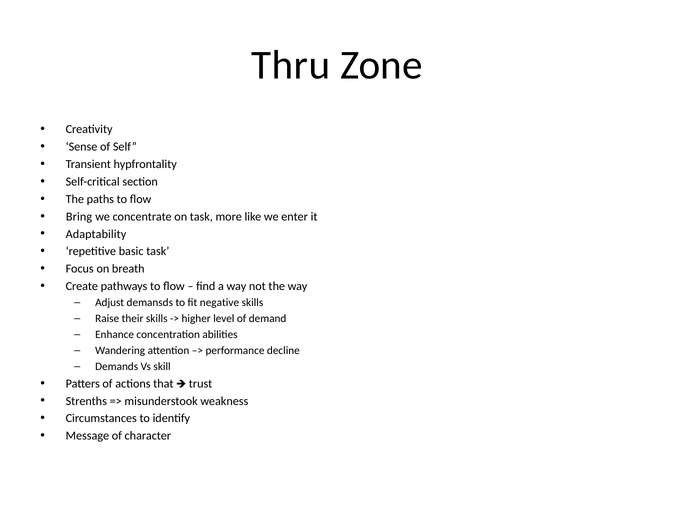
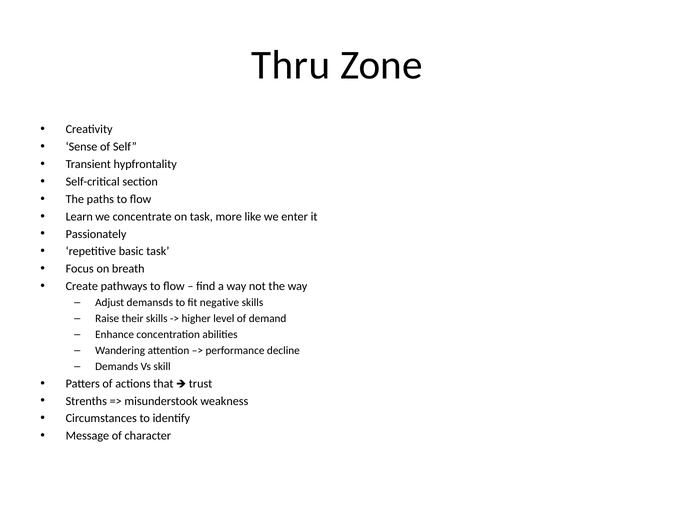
Bring: Bring -> Learn (79, 217)
Adaptability: Adaptability -> Passionately (96, 234)
